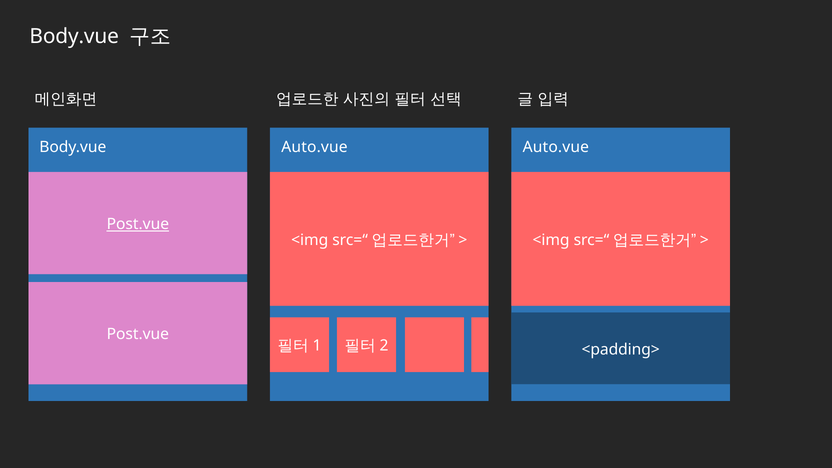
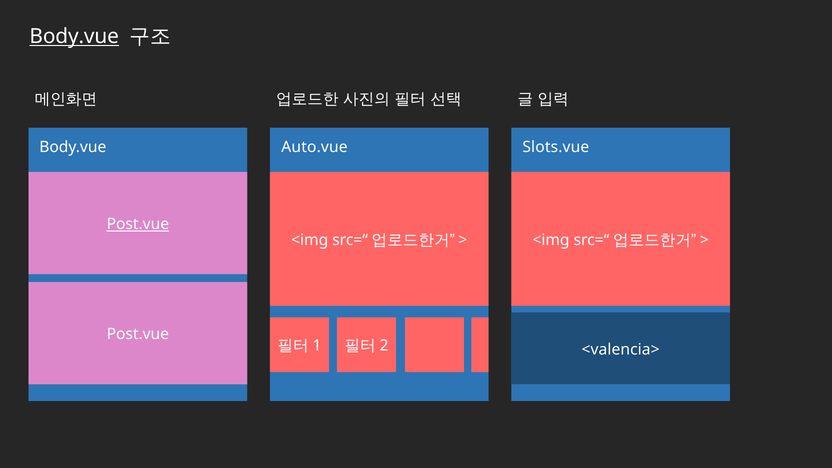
Body.vue underline: none -> present (74, 36)
Auto.vue: Auto.vue -> Slots.vue (556, 147)
<padding>: <padding> -> <valencia> (621, 349)
